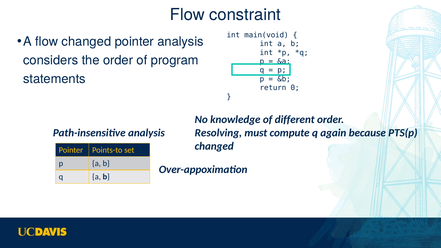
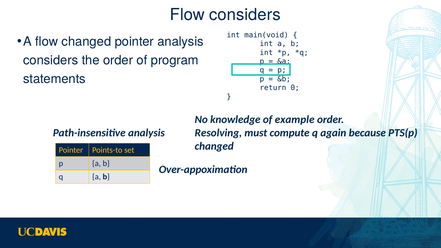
Flow constraint: constraint -> considers (245, 15)
different: different -> example (295, 120)
